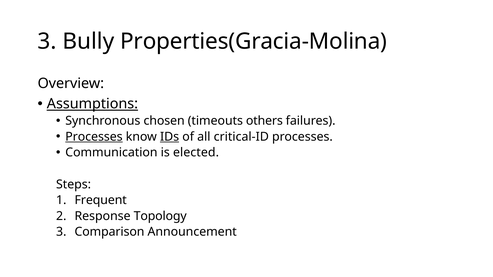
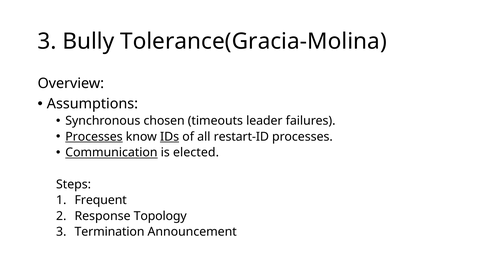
Properties(Gracia-Molina: Properties(Gracia-Molina -> Tolerance(Gracia-Molina (253, 41)
Assumptions underline: present -> none (92, 104)
others: others -> leader (264, 121)
critical-ID: critical-ID -> restart-ID (241, 137)
Communication underline: none -> present (111, 153)
Comparison: Comparison -> Termination (110, 232)
